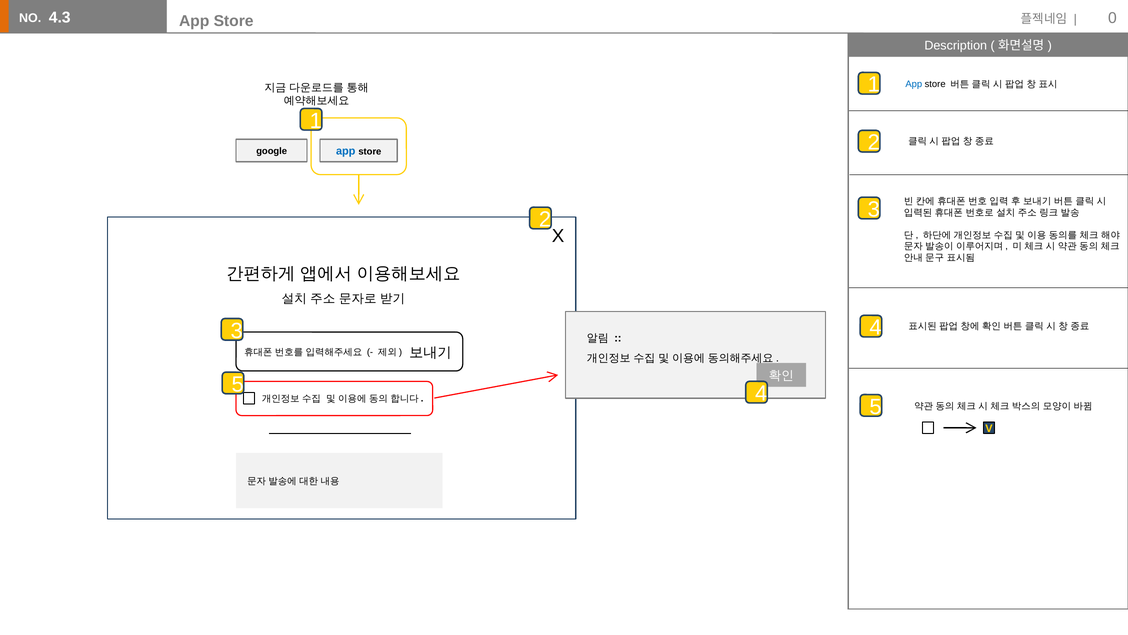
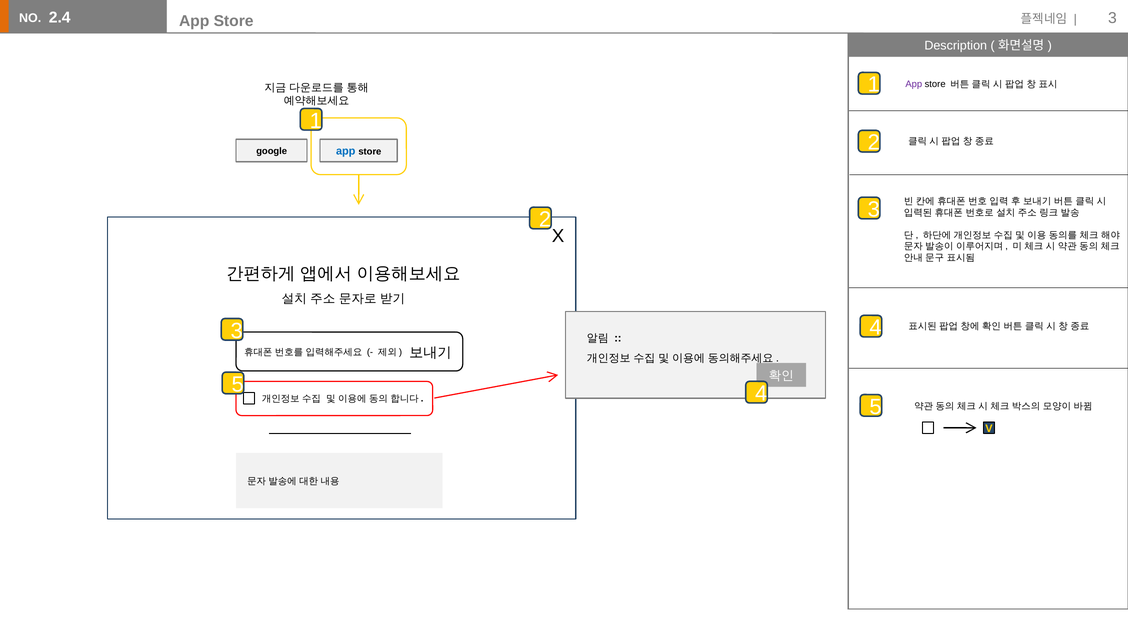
4.3: 4.3 -> 2.4 (60, 18)
0: 0 -> 3 (1112, 18)
App colour: blue -> purple (914, 84)
